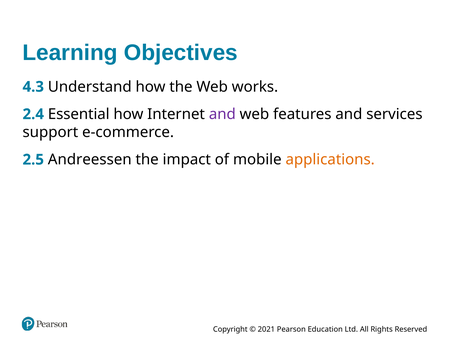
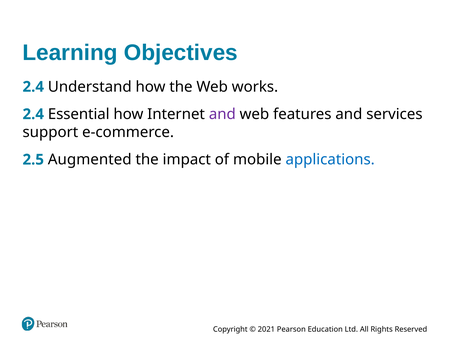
4.3: 4.3 -> 2.4 (33, 87)
Andreessen: Andreessen -> Augmented (90, 160)
applications colour: orange -> blue (330, 160)
